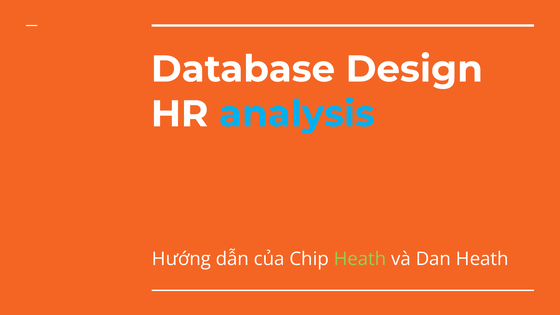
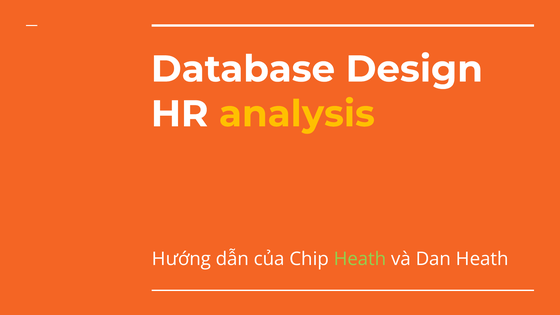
analysis colour: light blue -> yellow (297, 114)
